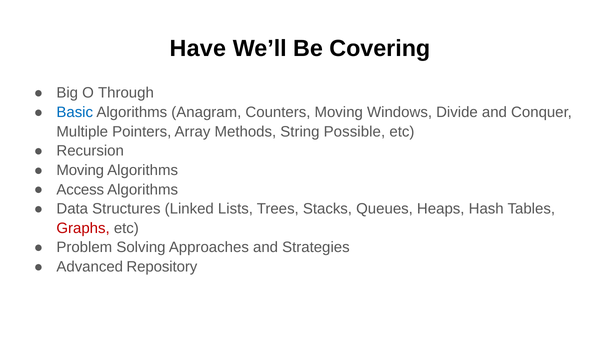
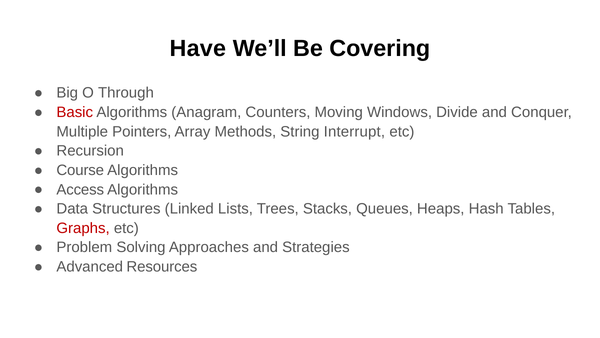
Basic colour: blue -> red (75, 112)
Possible: Possible -> Interrupt (354, 131)
Moving: Moving -> Course (80, 170)
Repository: Repository -> Resources (162, 266)
